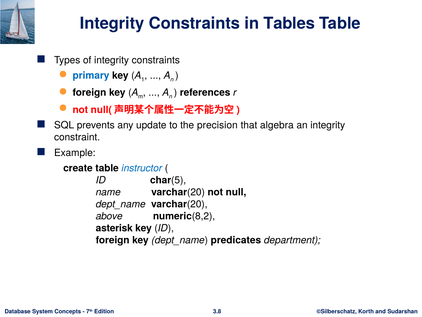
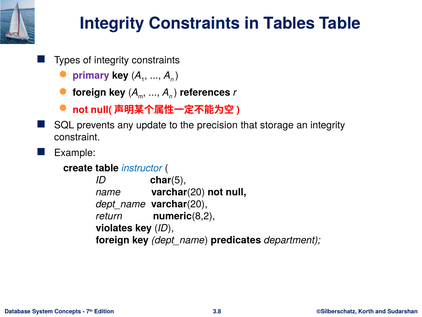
primary colour: blue -> purple (91, 75)
algebra: algebra -> storage (277, 125)
above: above -> return (109, 216)
asterisk: asterisk -> violates (114, 228)
